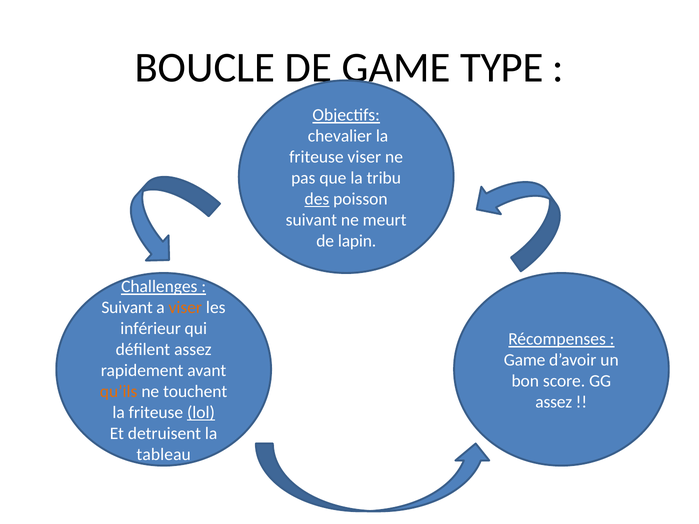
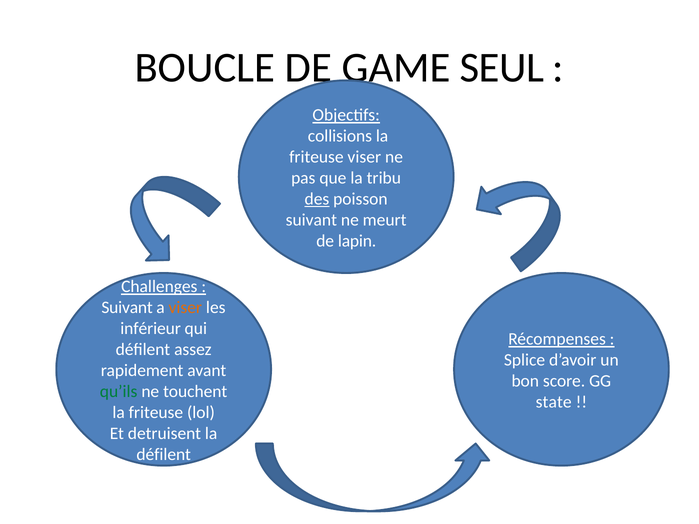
TYPE: TYPE -> SEUL (502, 68)
chevalier: chevalier -> collisions (340, 136)
Game: Game -> Splice (525, 360)
qu’ils colour: orange -> green (119, 392)
assez: assez -> state (554, 402)
lol underline: present -> none (201, 413)
tableau: tableau -> défilent (164, 455)
